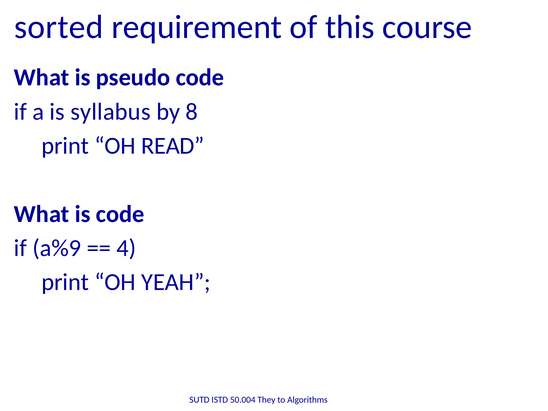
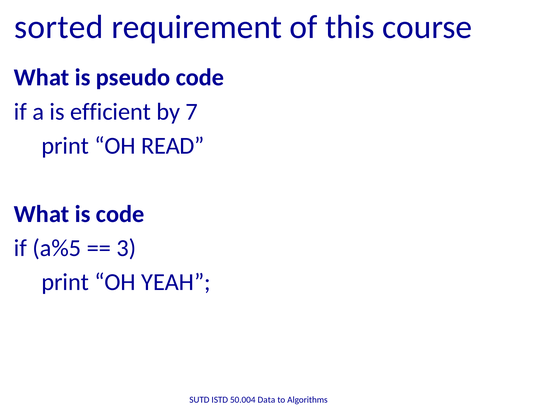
syllabus: syllabus -> efficient (111, 112)
8: 8 -> 7 (192, 112)
a%9: a%9 -> a%5 (57, 248)
4: 4 -> 3 (126, 248)
They: They -> Data (266, 400)
